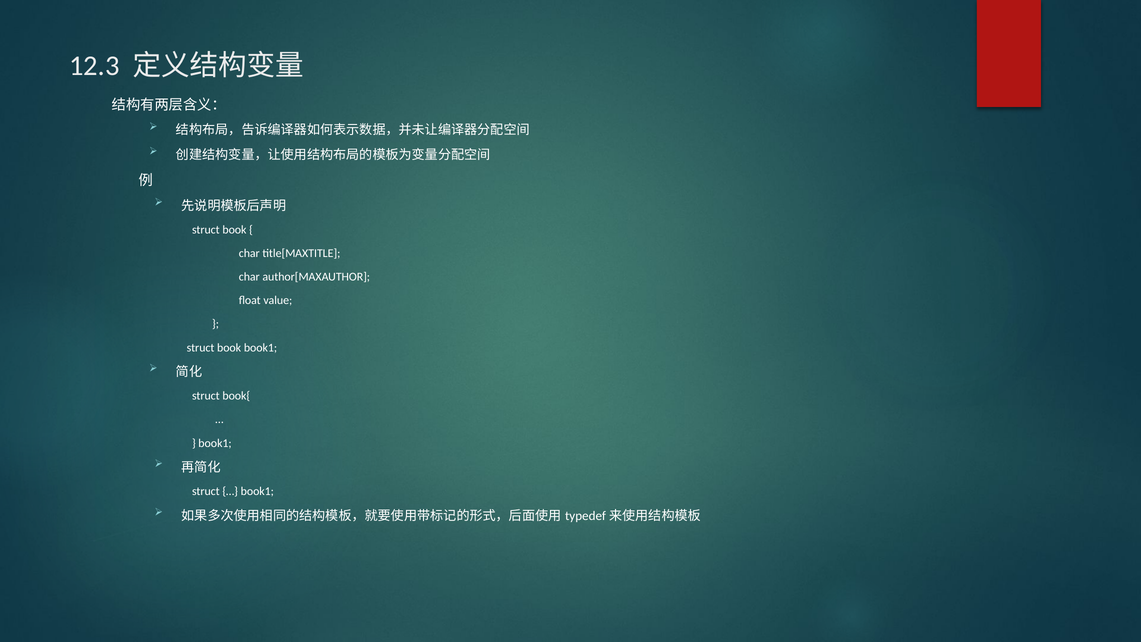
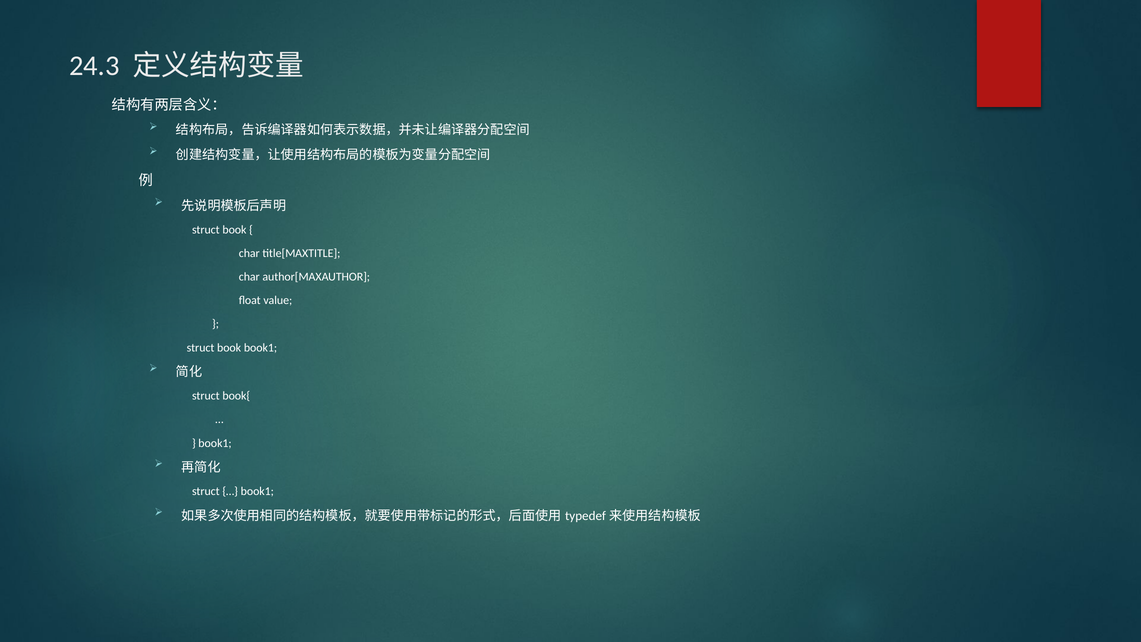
12.3: 12.3 -> 24.3 (94, 66)
